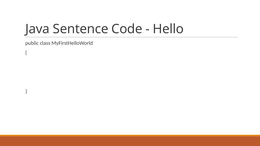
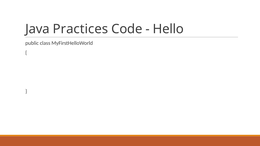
Sentence: Sentence -> Practices (80, 29)
